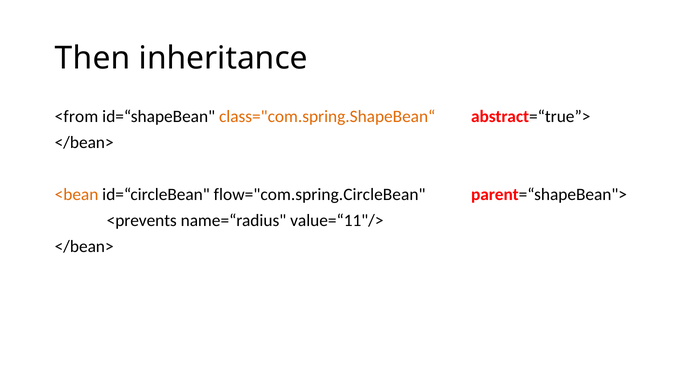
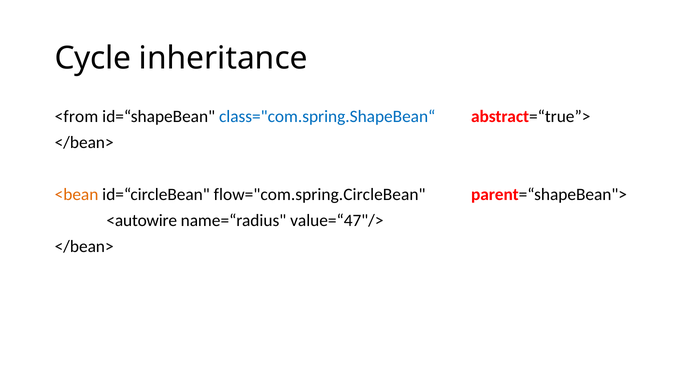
Then: Then -> Cycle (93, 58)
class="com.spring.ShapeBean“ colour: orange -> blue (327, 117)
<prevents: <prevents -> <autowire (142, 221)
value=“11"/>: value=“11"/> -> value=“47"/> (337, 221)
